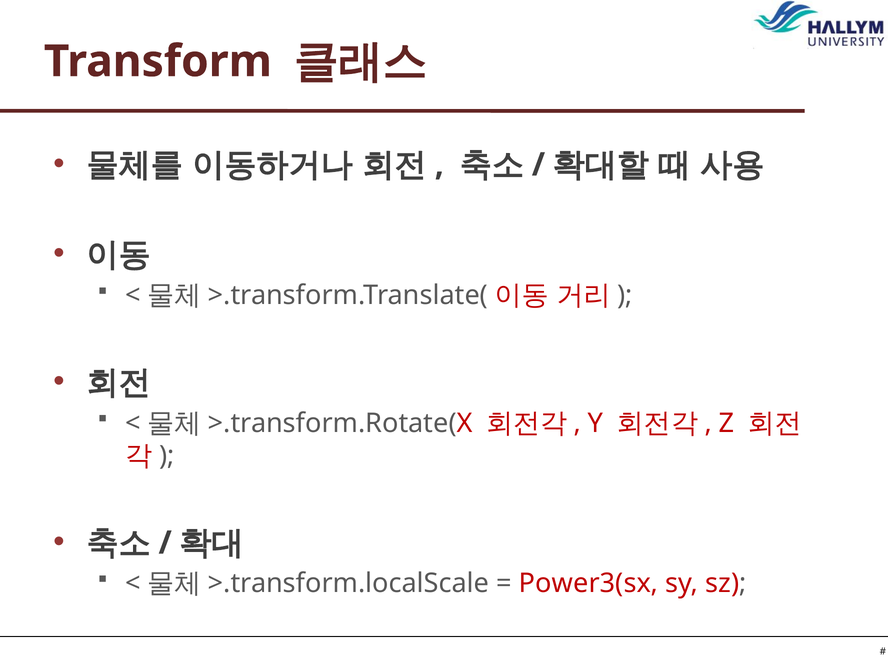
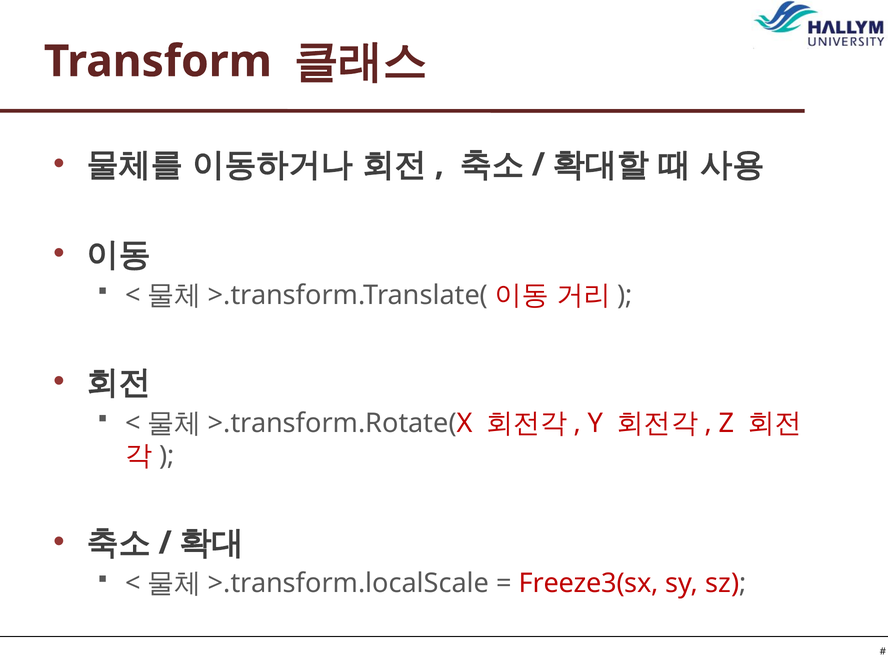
Power3(sx: Power3(sx -> Freeze3(sx (589, 583)
